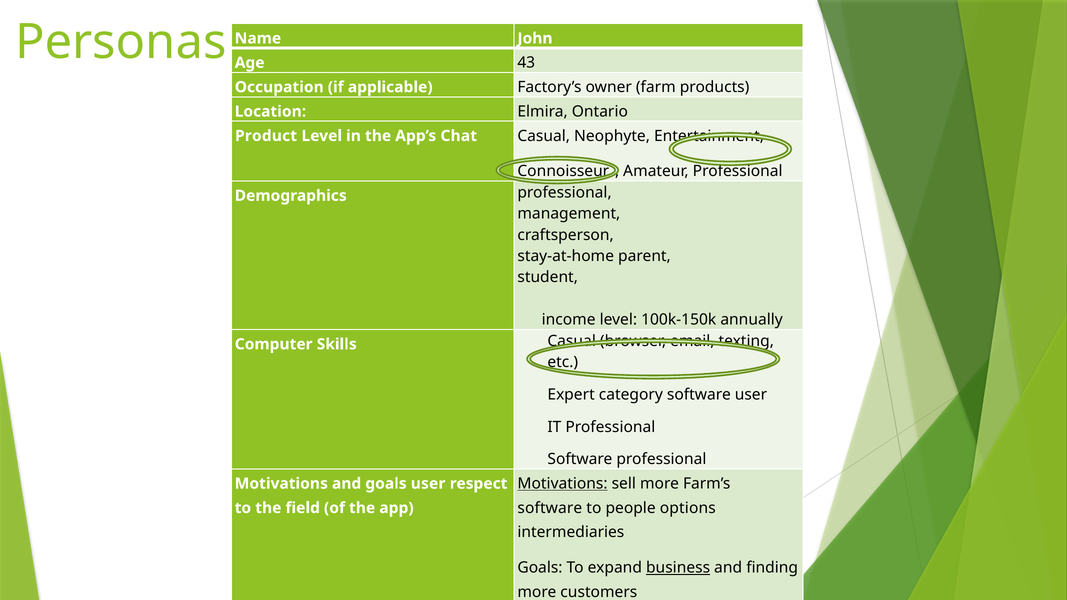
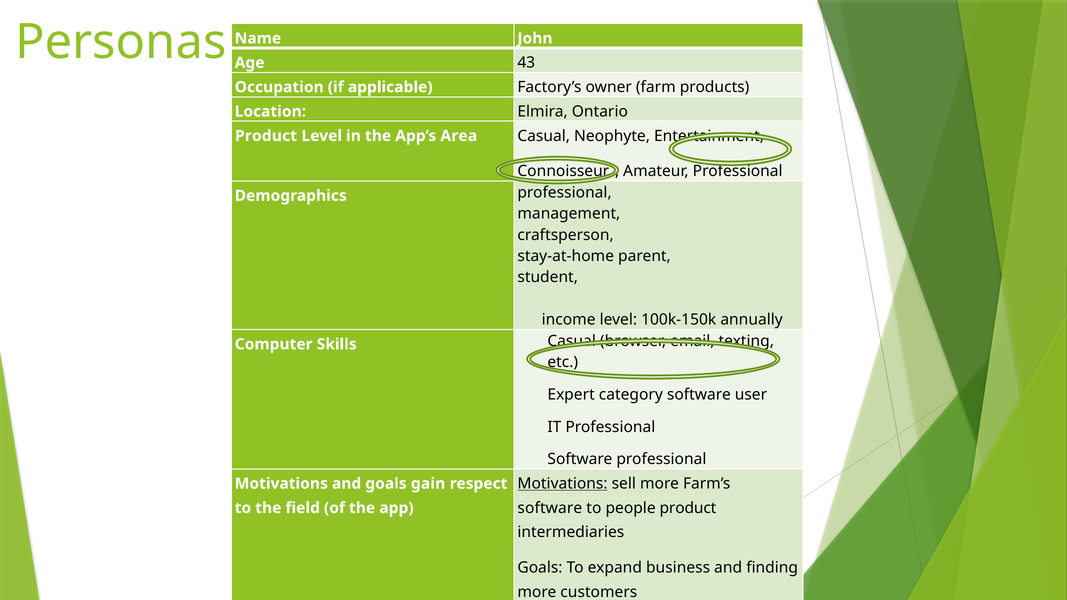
Chat: Chat -> Area (459, 136)
goals user: user -> gain (428, 484)
people options: options -> product (688, 508)
business underline: present -> none (678, 568)
